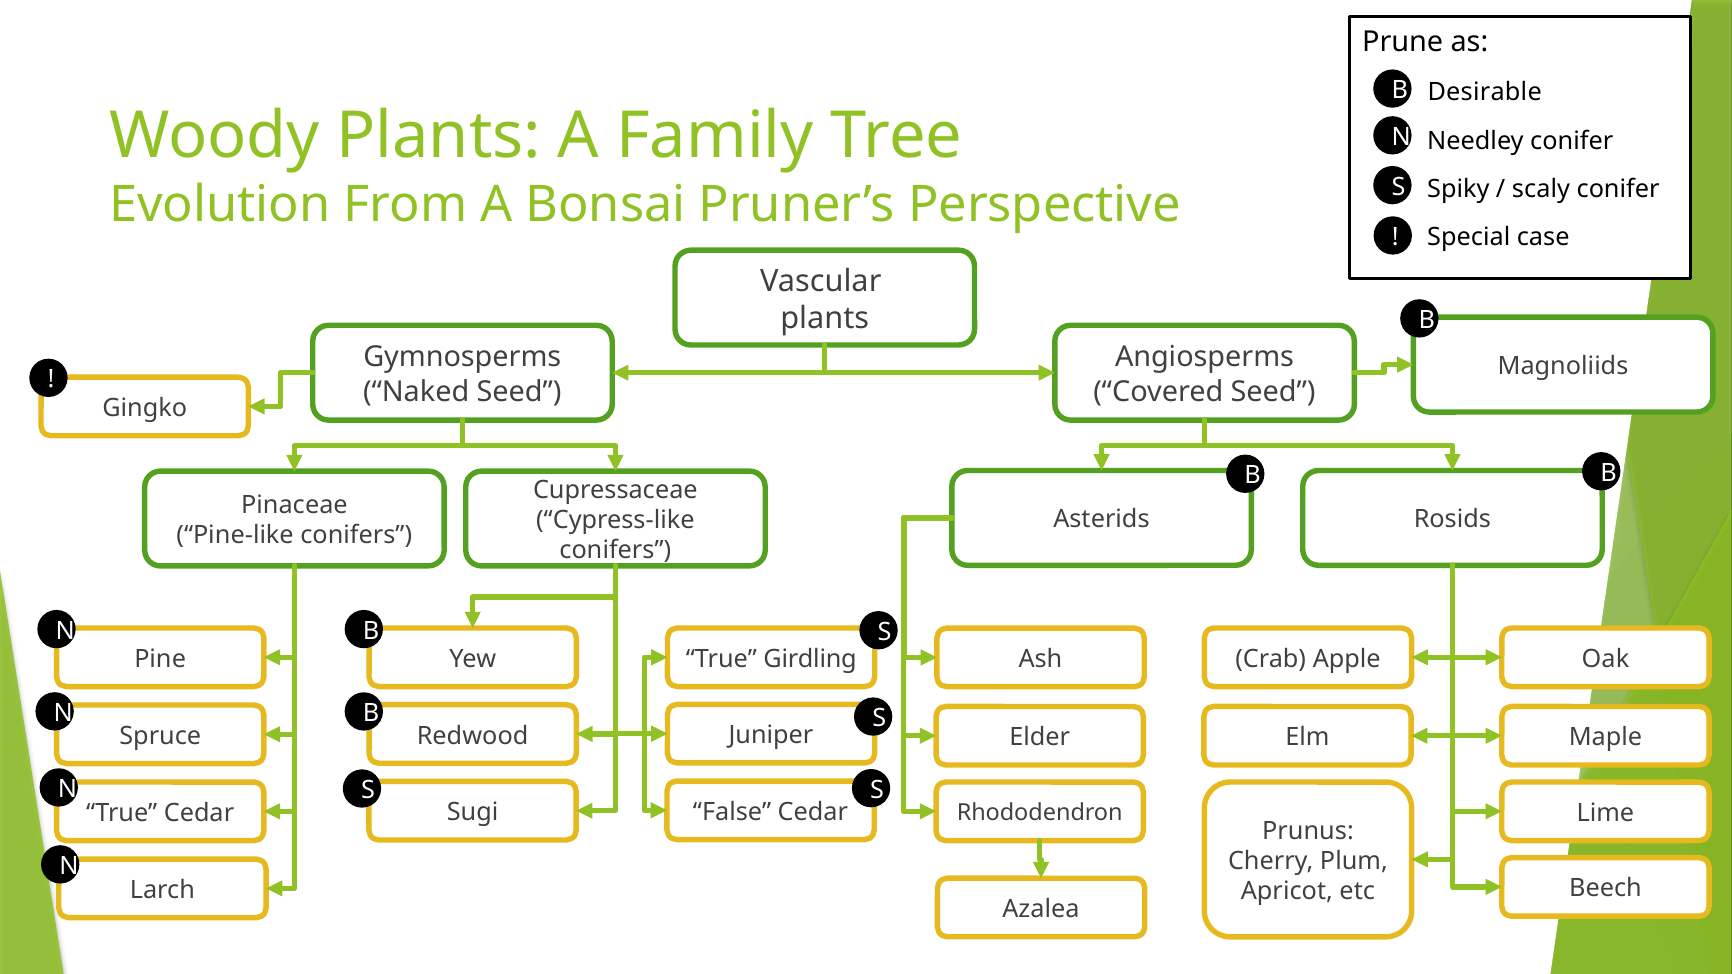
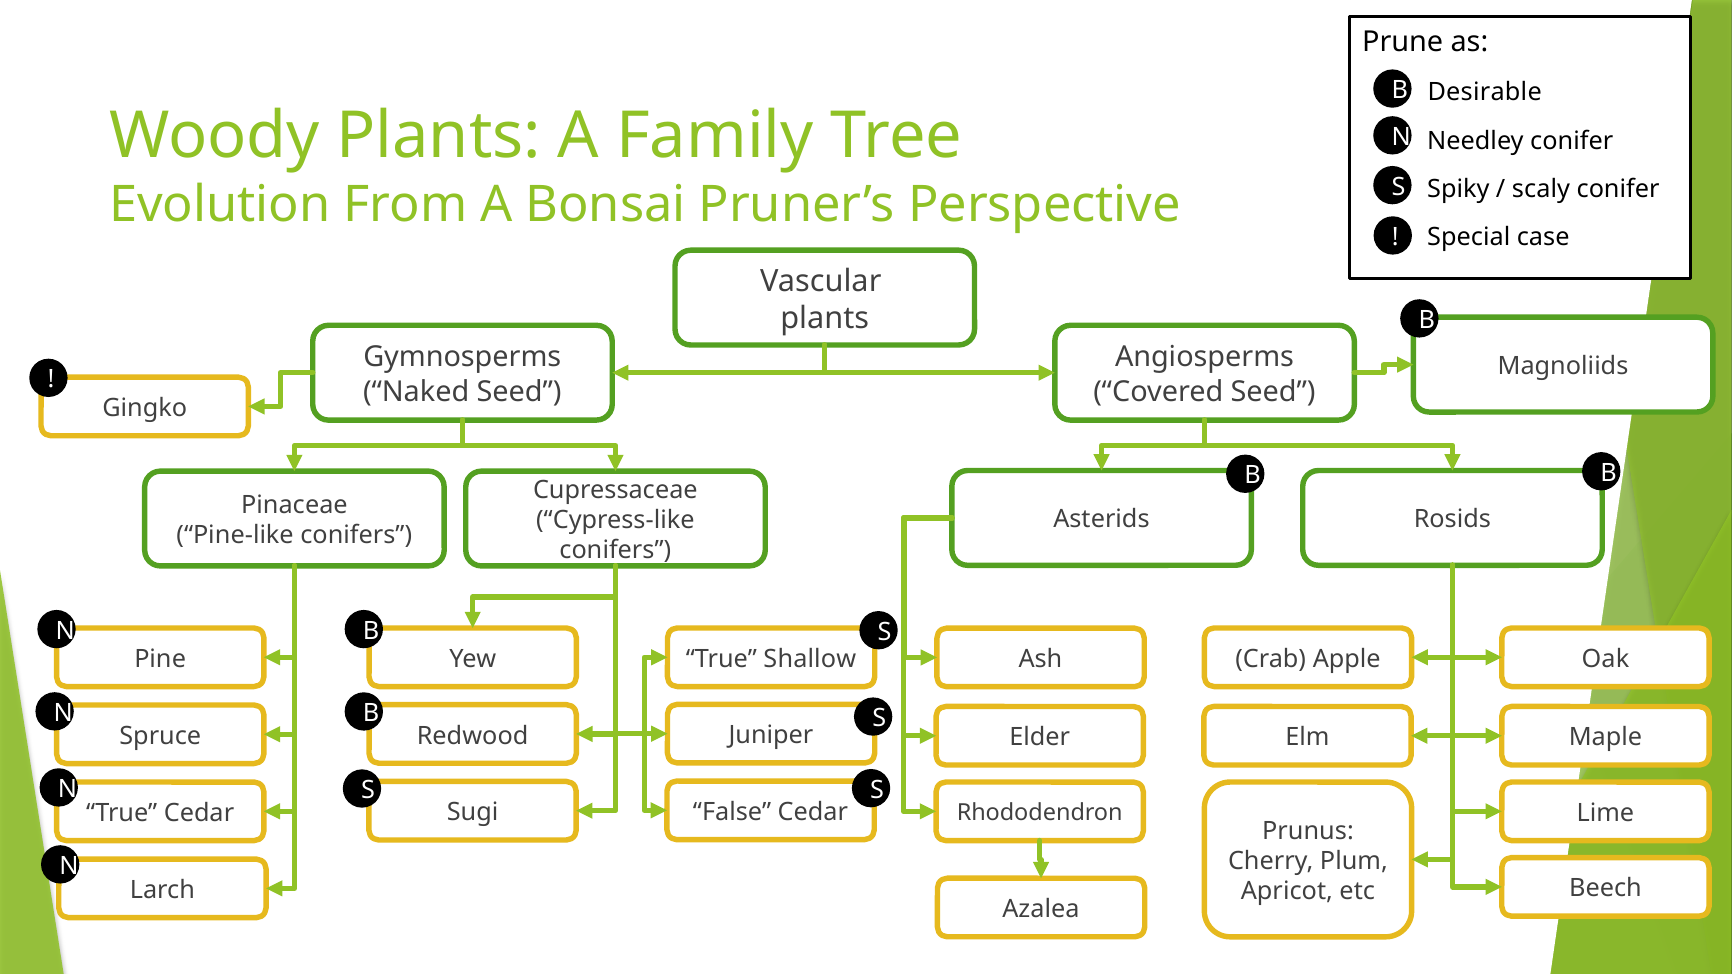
Girdling: Girdling -> Shallow (810, 659)
